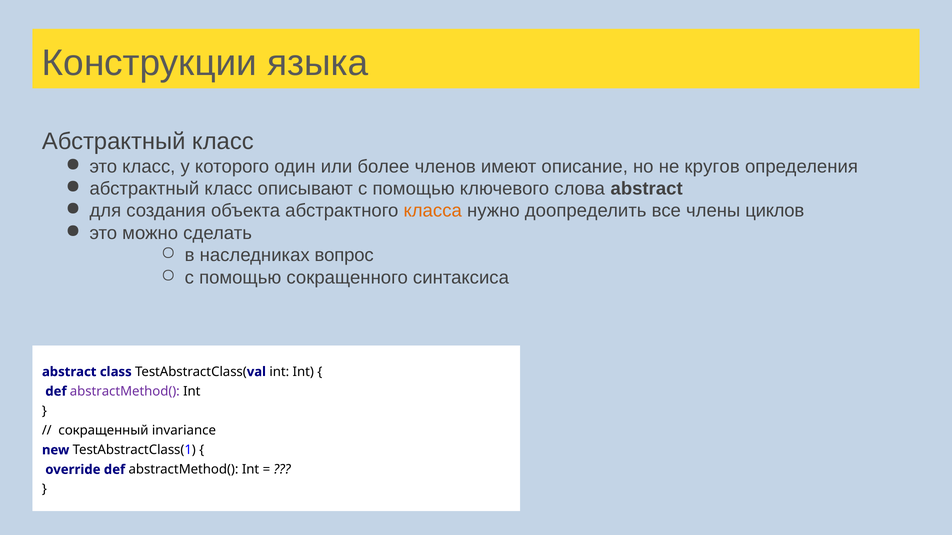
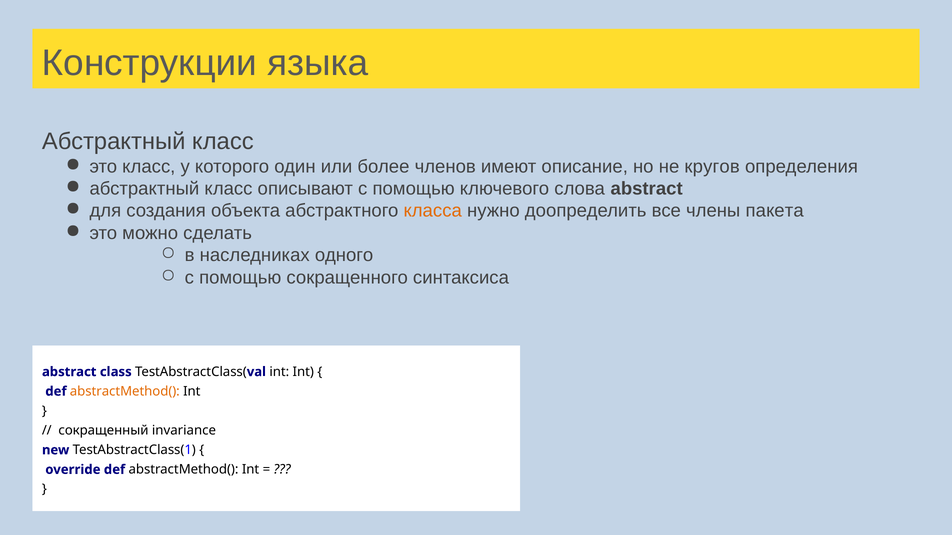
циклов: циклов -> пакета (775, 211)
вопрос: вопрос -> одного (344, 256)
abstractMethod( colour: purple -> orange (125, 392)
